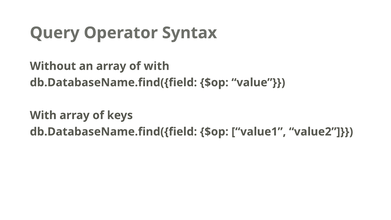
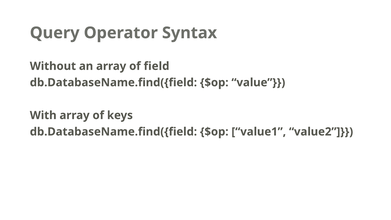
of with: with -> field (157, 66)
